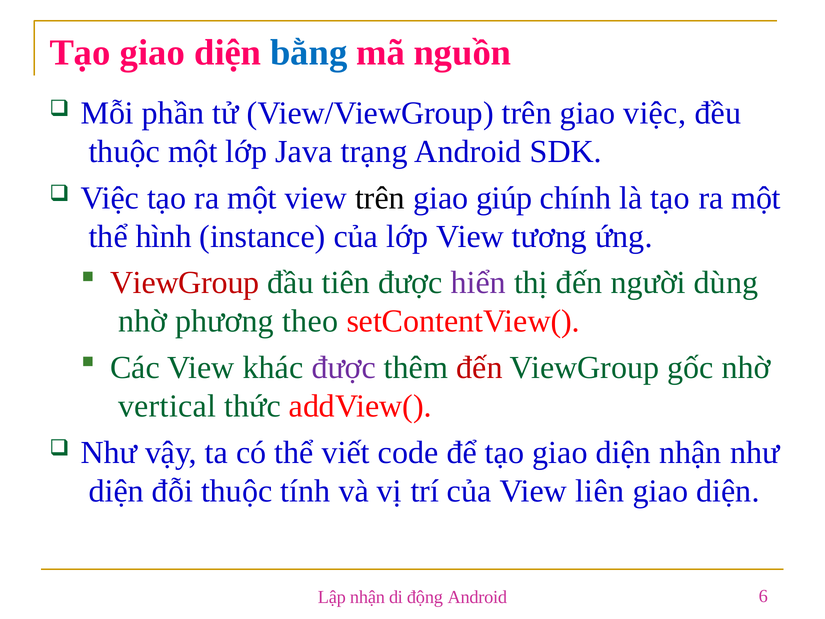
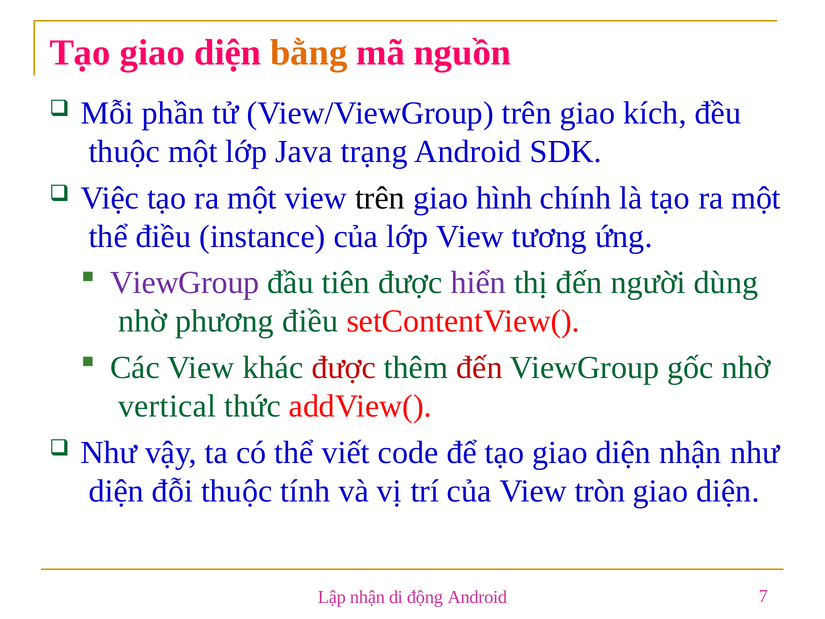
bằng colour: blue -> orange (309, 53)
giao việc: việc -> kích (655, 113)
giúp: giúp -> hình (504, 198)
thể hình: hình -> điều (163, 236)
ViewGroup colour: red -> purple (185, 283)
phương theo: theo -> điều (310, 321)
được colour: purple -> red (344, 368)
liên: liên -> tròn (600, 491)
6: 6 -> 7 (763, 596)
